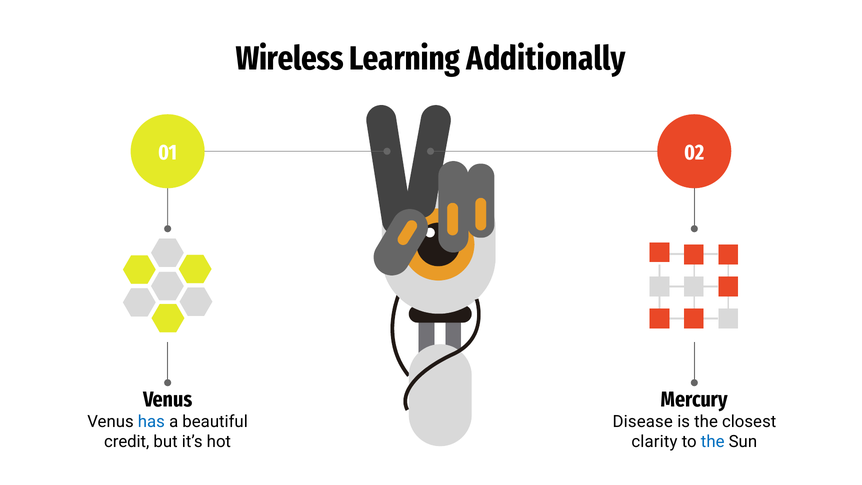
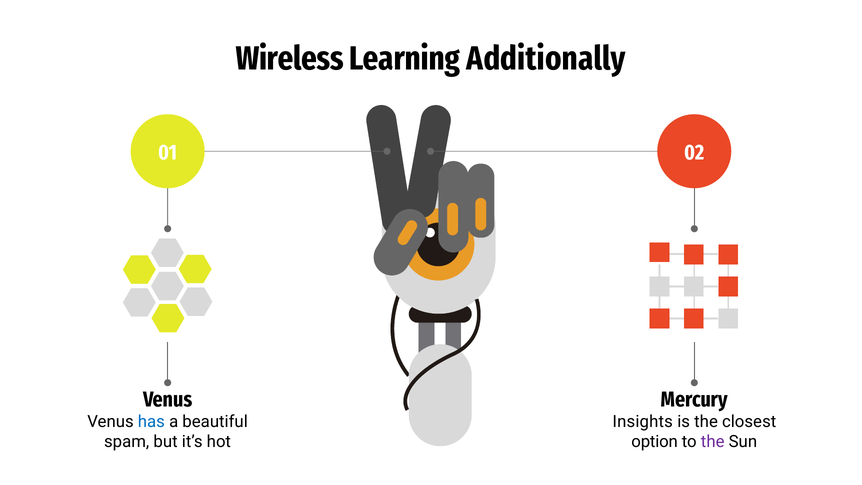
Disease: Disease -> Insights (643, 422)
credit: credit -> spam (127, 442)
clarity: clarity -> option (655, 442)
the colour: blue -> purple (713, 442)
